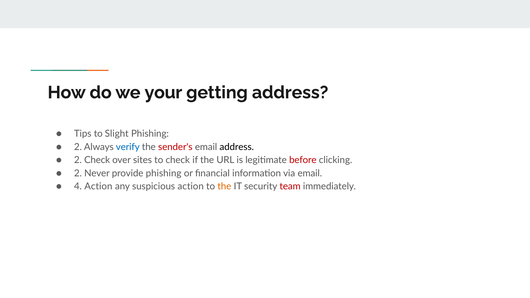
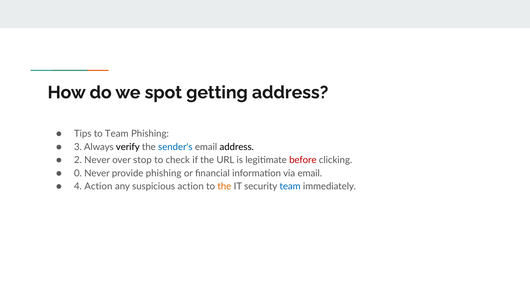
your: your -> spot (163, 93)
to Slight: Slight -> Team (117, 134)
2: 2 -> 3 (78, 147)
verify colour: blue -> black (128, 147)
sender's colour: red -> blue (175, 147)
2 Check: Check -> Never (97, 160)
sites: sites -> stop (142, 160)
2: 2 -> 0 (78, 173)
team colour: red -> blue (290, 187)
